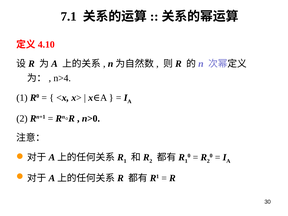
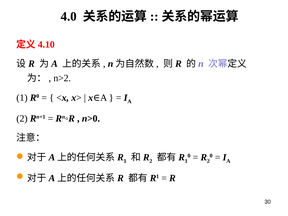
7.1: 7.1 -> 4.0 (69, 16)
n>4: n>4 -> n>2 (62, 78)
